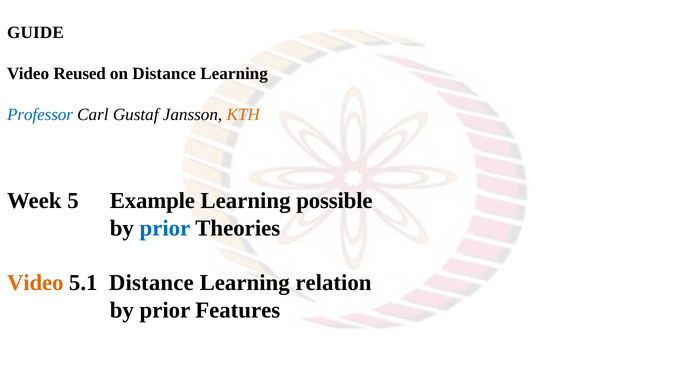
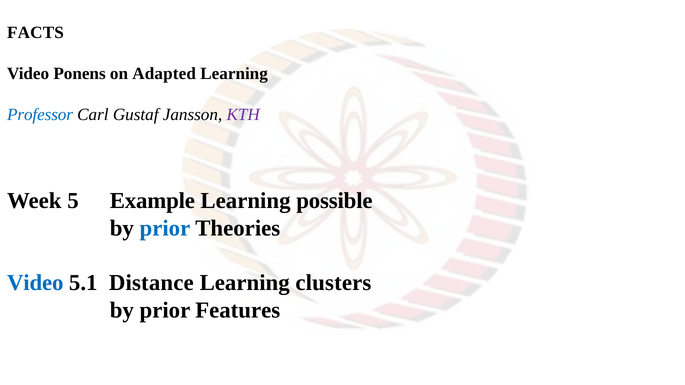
GUIDE: GUIDE -> FACTS (35, 33)
Reused: Reused -> Ponens (80, 74)
on Distance: Distance -> Adapted (164, 74)
KTH colour: orange -> purple (243, 115)
Video colour: orange -> blue (35, 283)
relation: relation -> clusters (333, 283)
